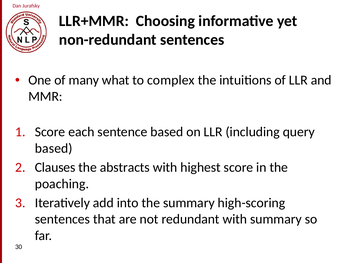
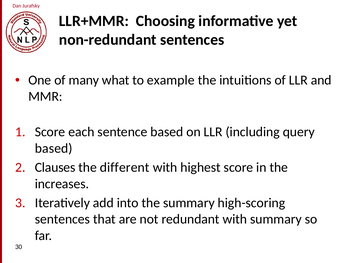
complex: complex -> example (171, 80)
abstracts: abstracts -> different (125, 167)
poaching: poaching -> increases (62, 183)
